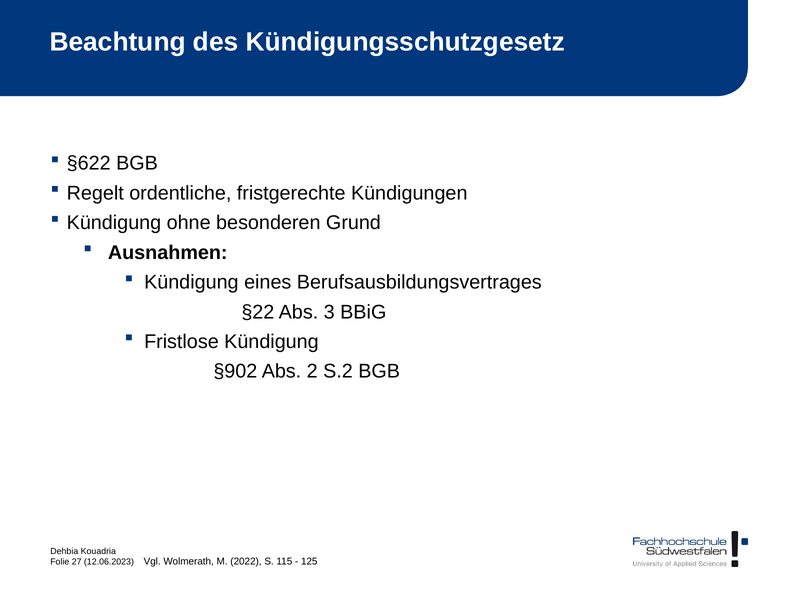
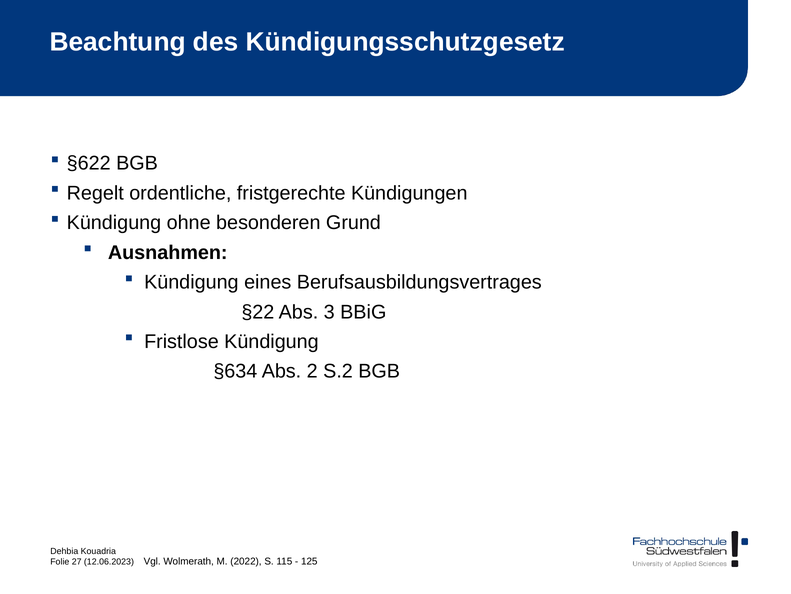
§902: §902 -> §634 (235, 371)
